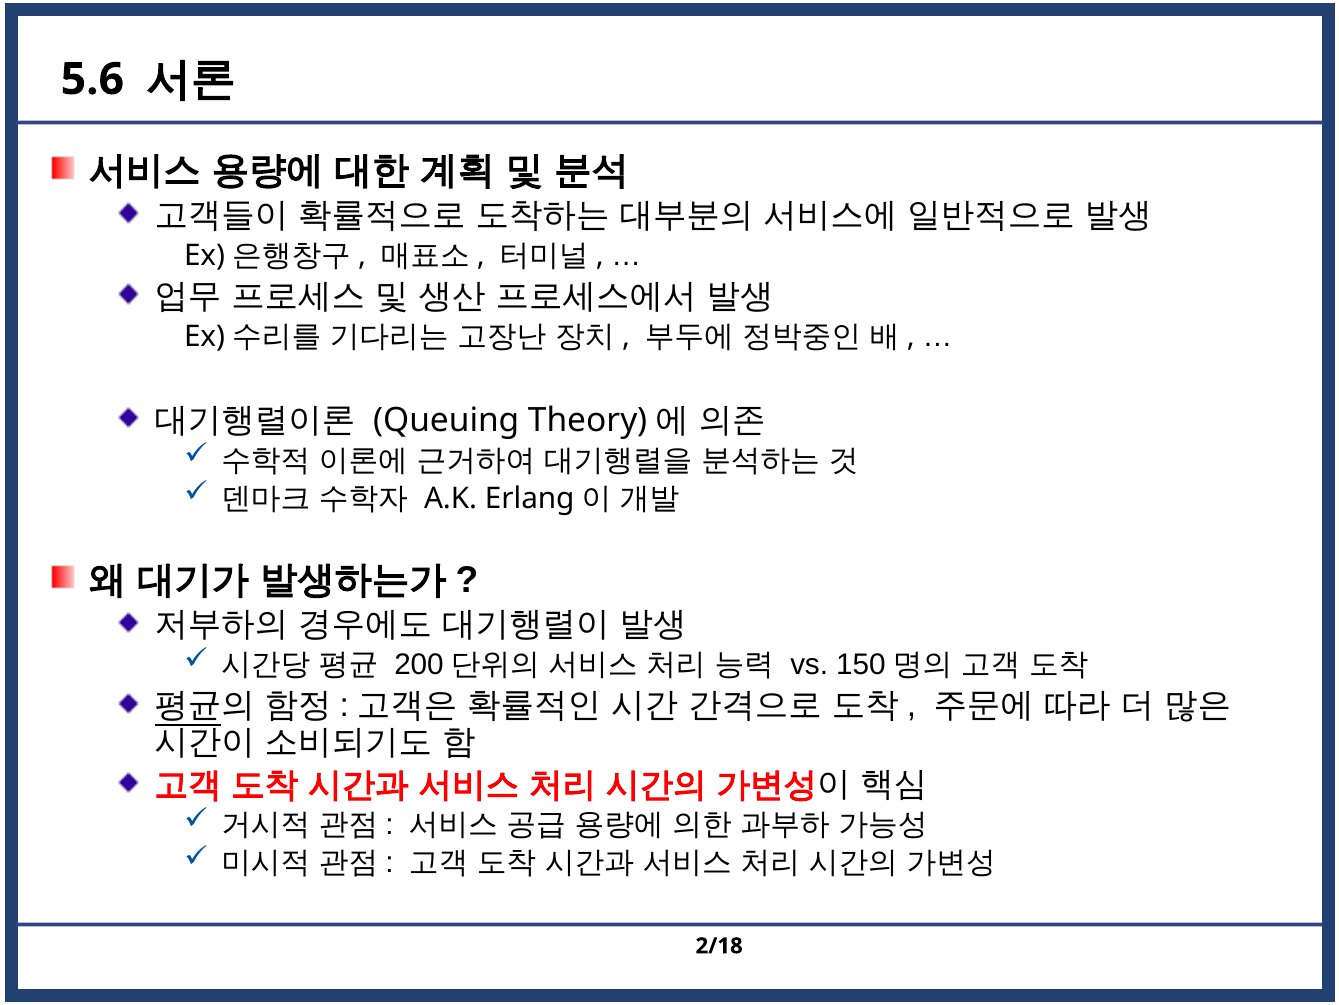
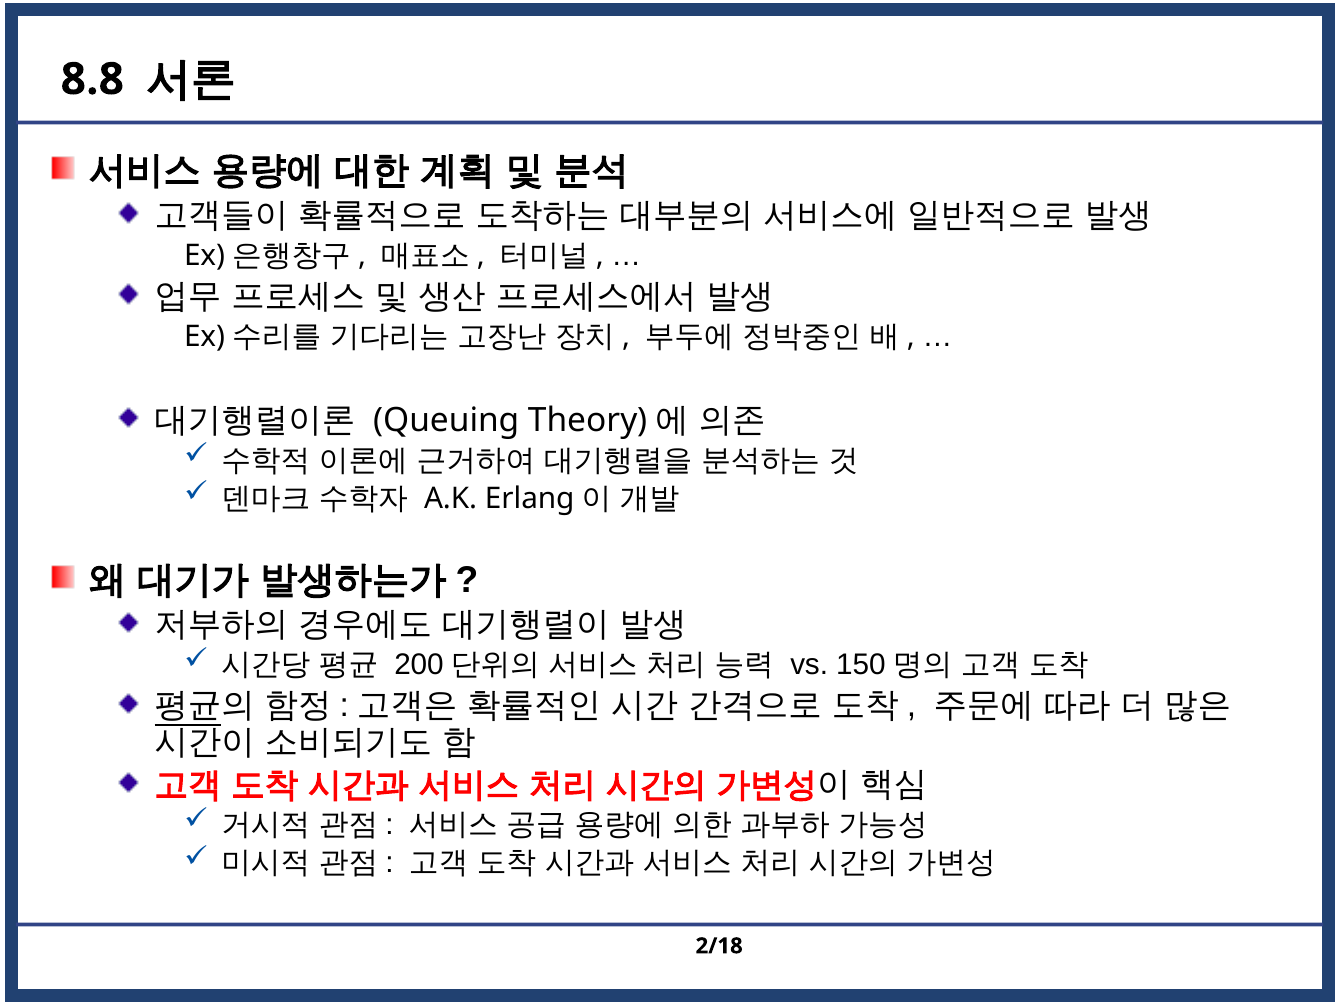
5.6: 5.6 -> 8.8 (92, 79)
